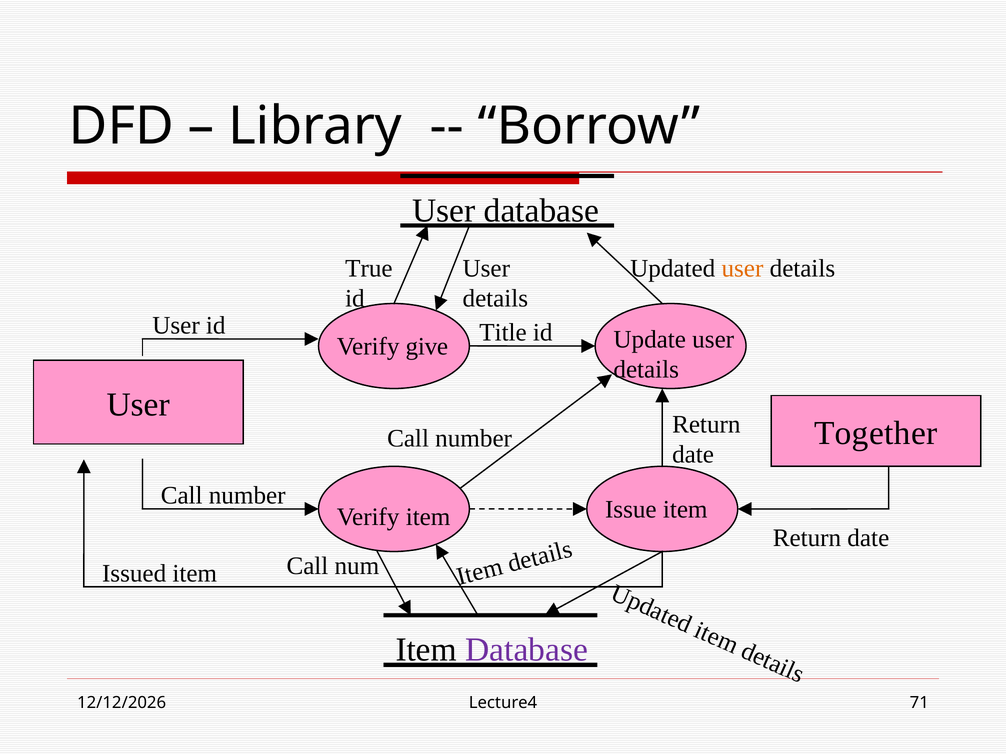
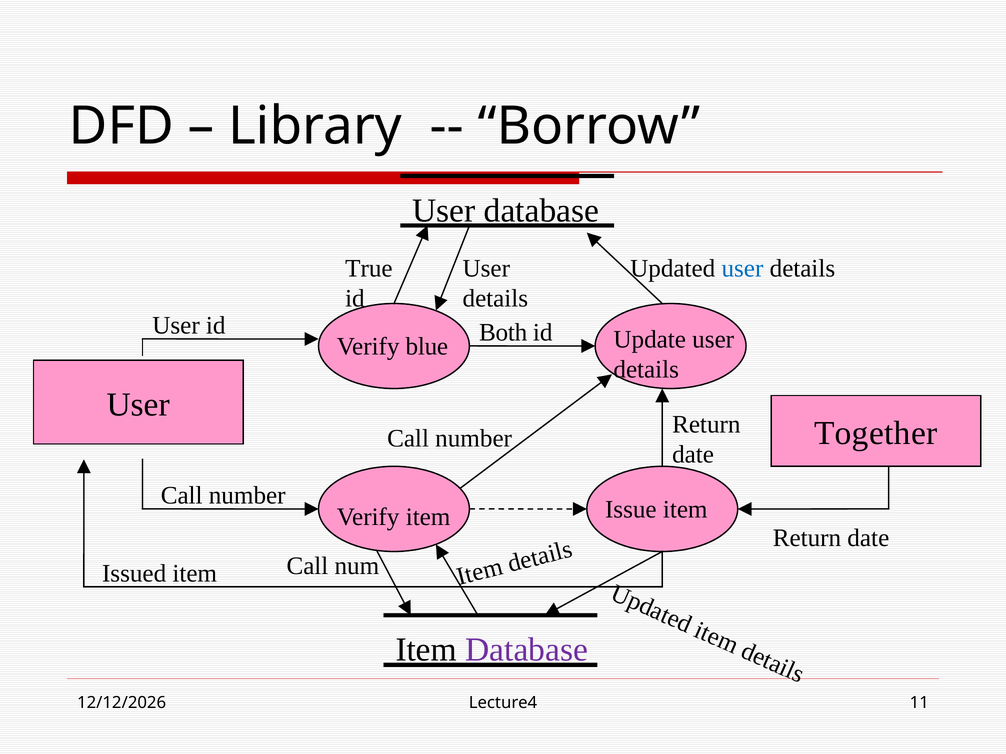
user colour: orange -> blue (742, 269)
Title: Title -> Both (503, 332)
give: give -> blue (427, 347)
71: 71 -> 11 (919, 703)
